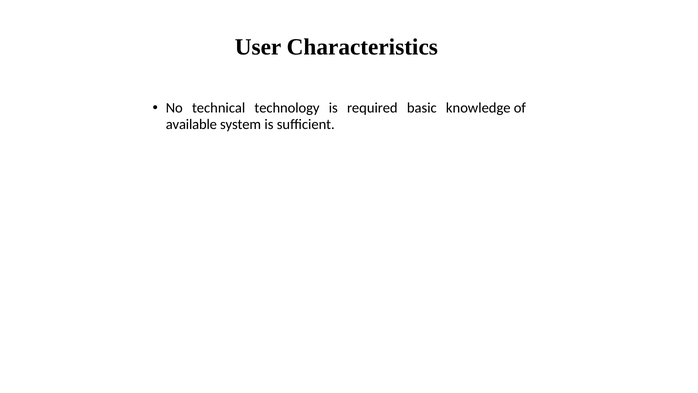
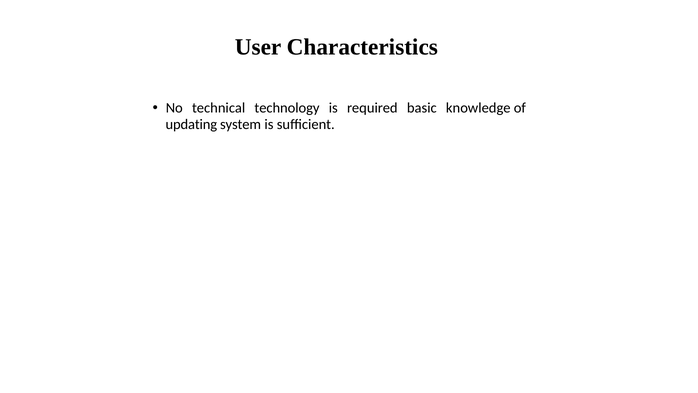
available: available -> updating (191, 124)
